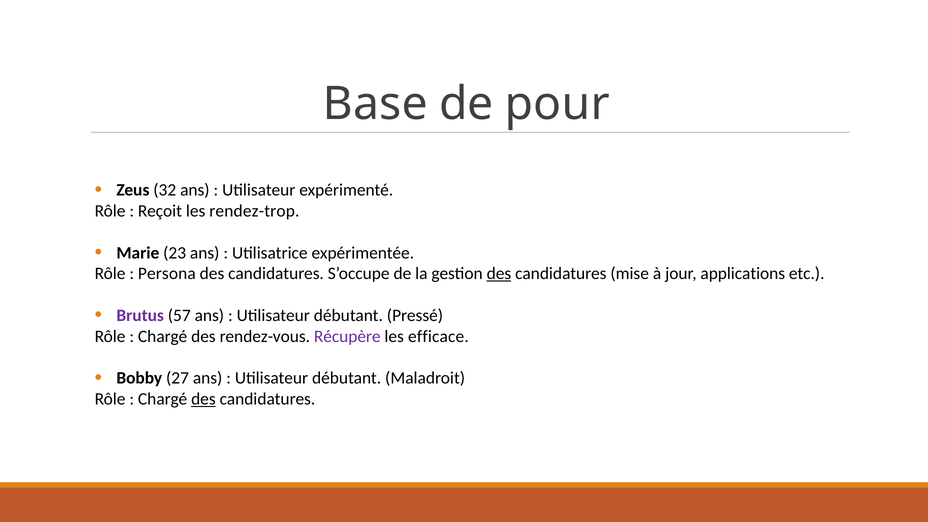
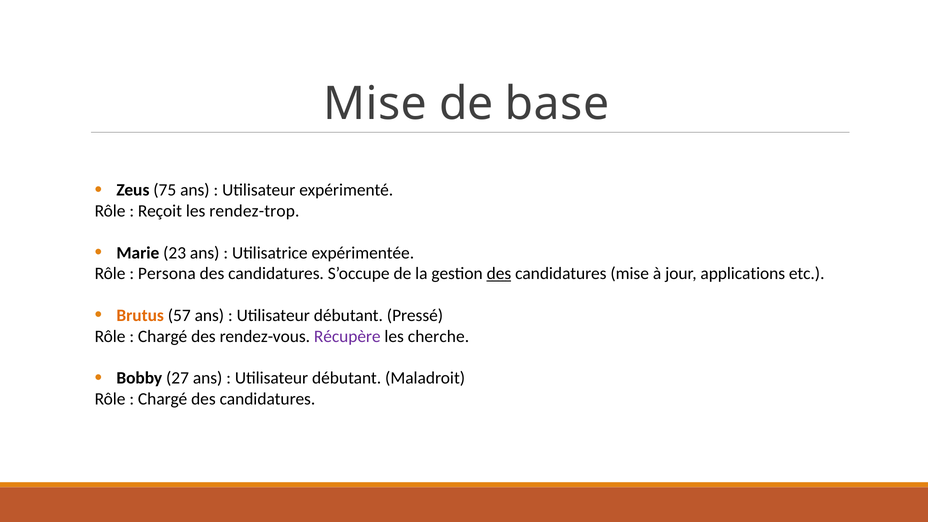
Base: Base -> Mise (375, 104)
pour: pour -> base (557, 104)
32: 32 -> 75 (165, 190)
Brutus colour: purple -> orange (140, 315)
efficace: efficace -> cherche (438, 336)
des underline: present -> none (203, 399)
